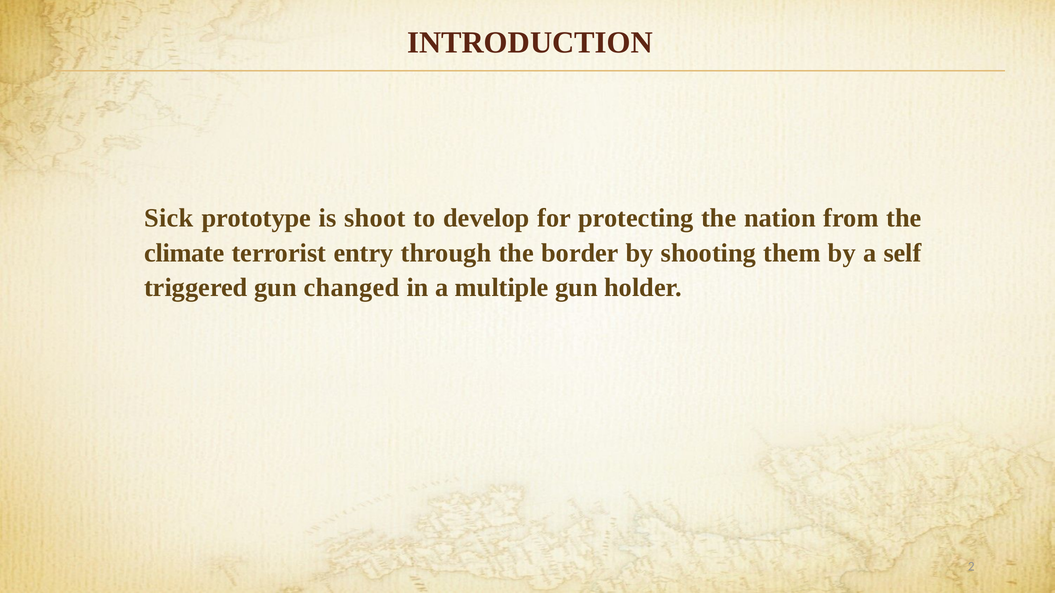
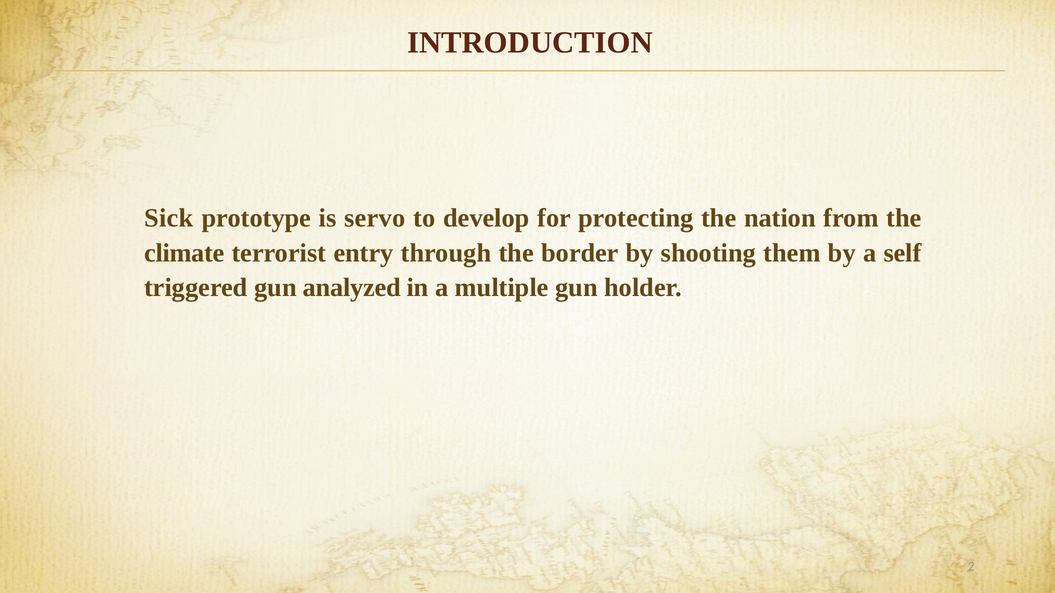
shoot: shoot -> servo (375, 218)
changed: changed -> analyzed (352, 288)
